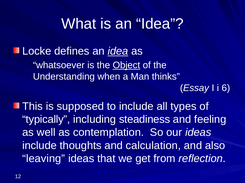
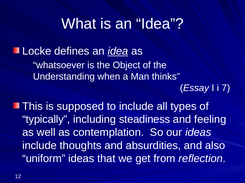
Object underline: present -> none (126, 65)
6: 6 -> 7 (226, 88)
calculation: calculation -> absurdities (153, 146)
leaving: leaving -> uniform (44, 159)
